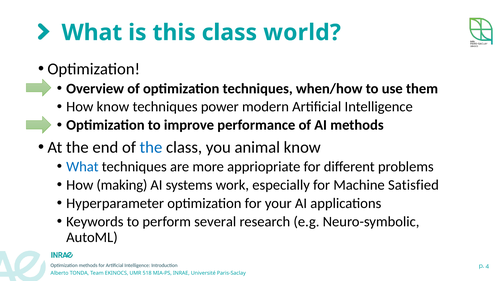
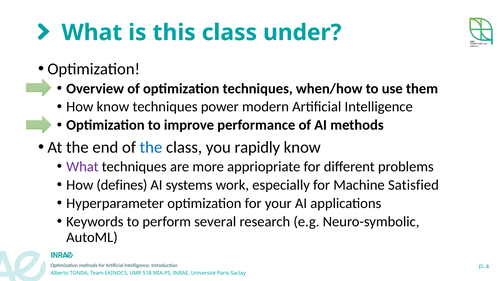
world: world -> under (302, 33)
animal: animal -> rapidly (257, 147)
What colour: blue -> purple (82, 167)
making: making -> defines (122, 185)
